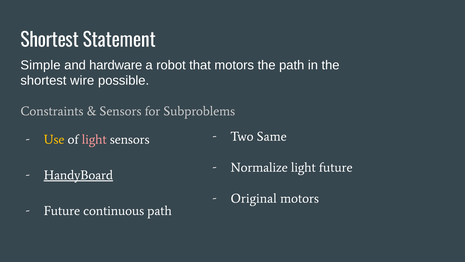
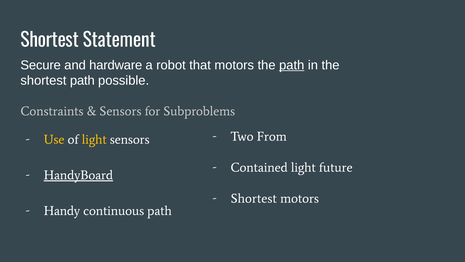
Simple: Simple -> Secure (41, 65)
path underline: none -> present (292, 65)
shortest wire: wire -> path (82, 81)
Same: Same -> From (272, 136)
light colour: pink -> yellow (94, 139)
Normalize: Normalize -> Contained (259, 167)
Original: Original -> Shortest (254, 198)
Future: Future -> Handy (62, 211)
